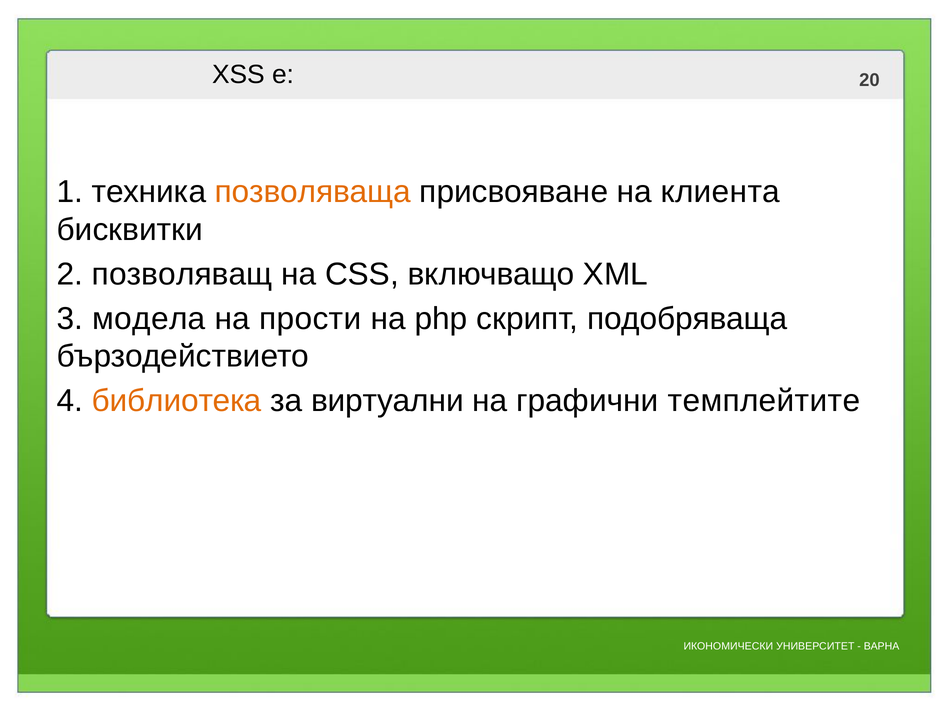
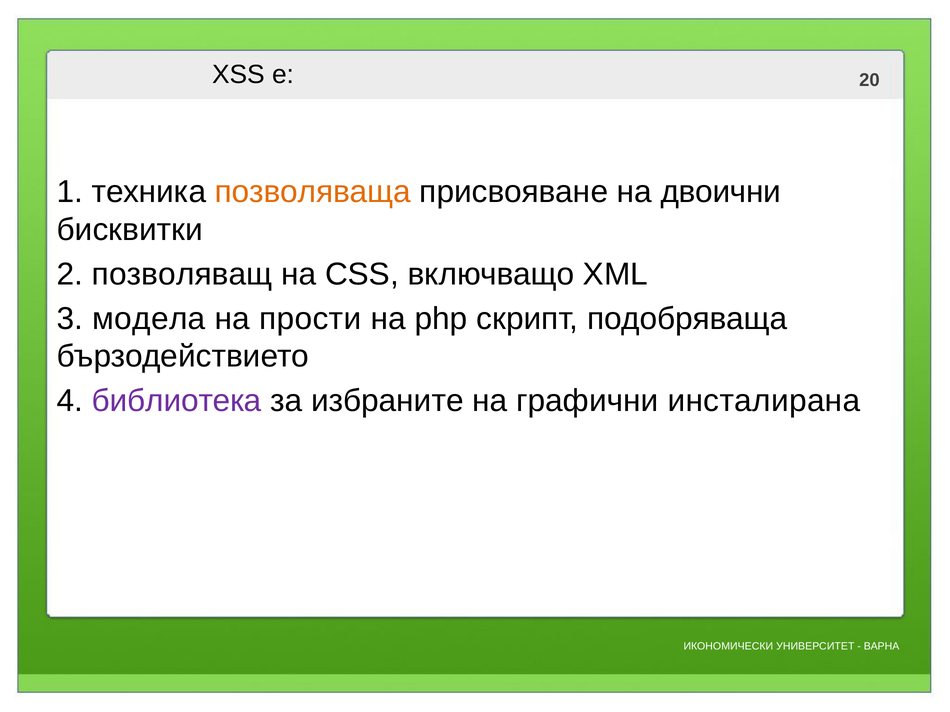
клиента: клиента -> двоични (721, 192)
библиотека colour: orange -> purple (177, 401)
виртуални: виртуални -> избраните (387, 401)
темплейтите: темплейтите -> инсталирана (764, 401)
